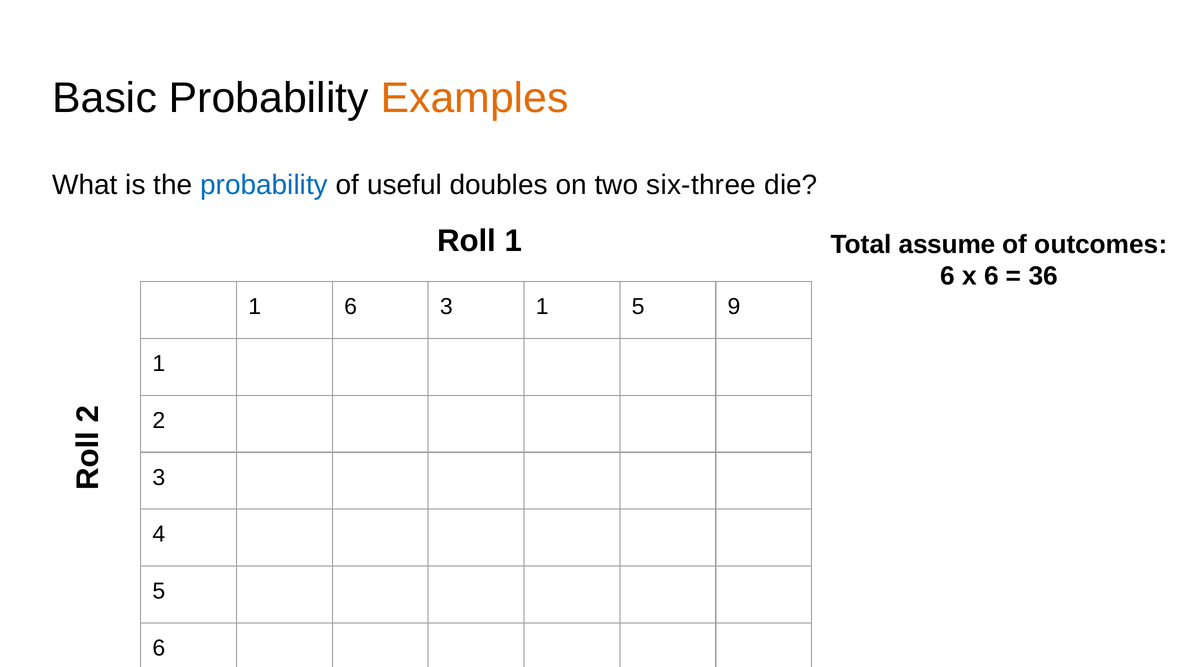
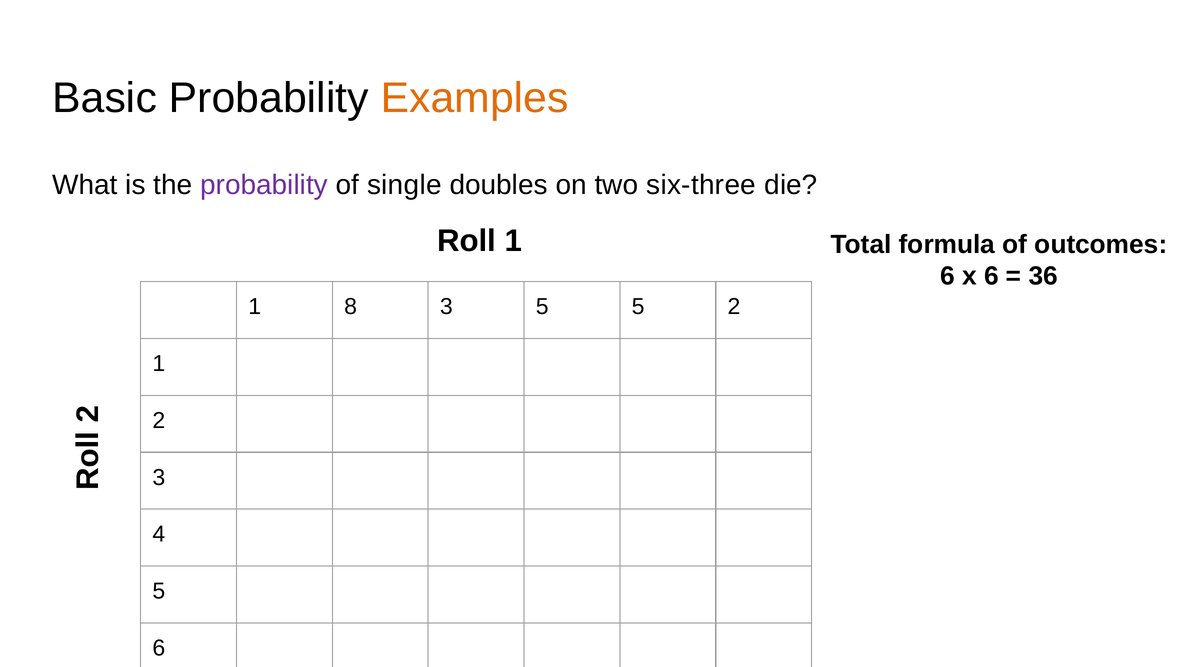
probability colour: blue -> purple (264, 185)
useful: useful -> single (404, 185)
assume: assume -> formula (947, 245)
1 6: 6 -> 8 (351, 307)
3 1: 1 -> 5 (542, 307)
5 9: 9 -> 2 (734, 307)
